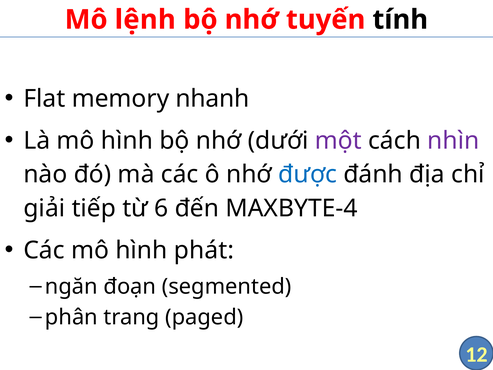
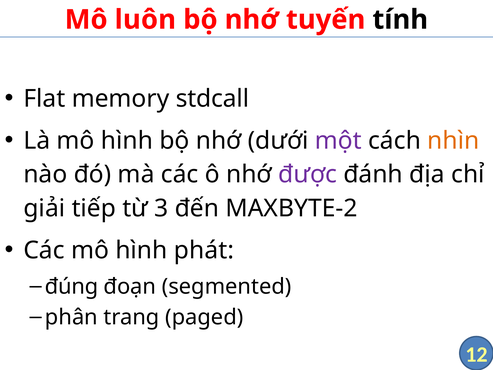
lệnh: lệnh -> luôn (145, 20)
nhanh: nhanh -> stdcall (212, 99)
nhìn colour: purple -> orange (453, 141)
được colour: blue -> purple (308, 174)
6: 6 -> 3 (161, 208)
MAXBYTE-4: MAXBYTE-4 -> MAXBYTE-2 (291, 208)
ngăn: ngăn -> đúng (72, 286)
